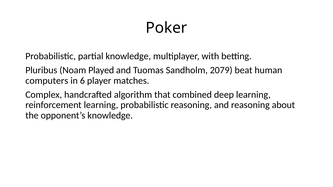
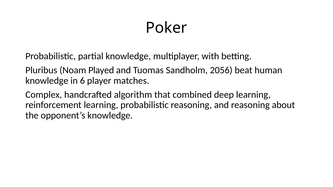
2079: 2079 -> 2056 (221, 70)
computers: computers -> knowledge (47, 81)
